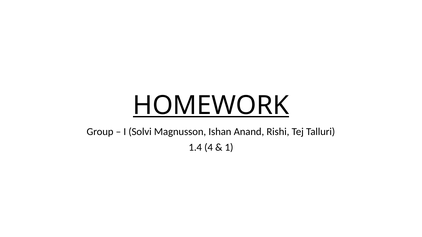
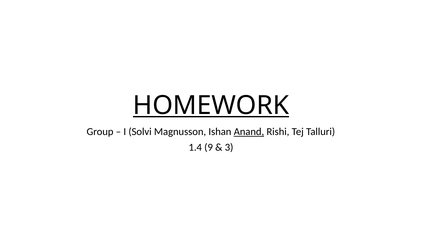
Anand underline: none -> present (249, 132)
4: 4 -> 9 (209, 148)
1: 1 -> 3 (229, 148)
